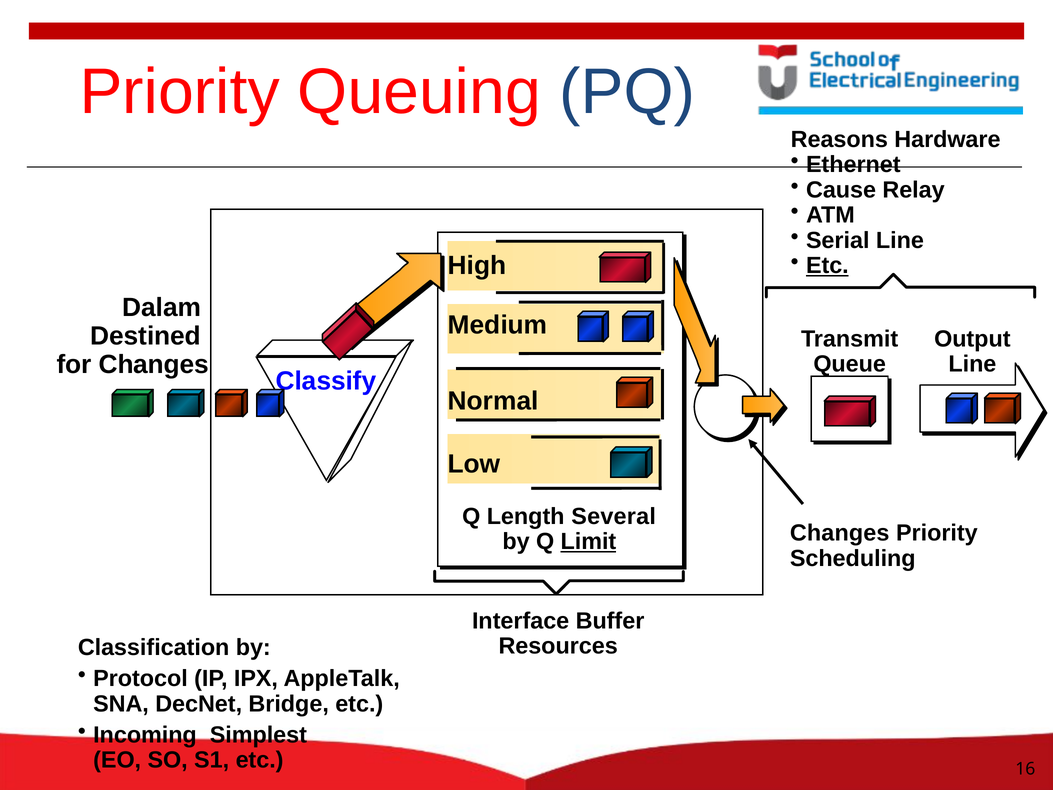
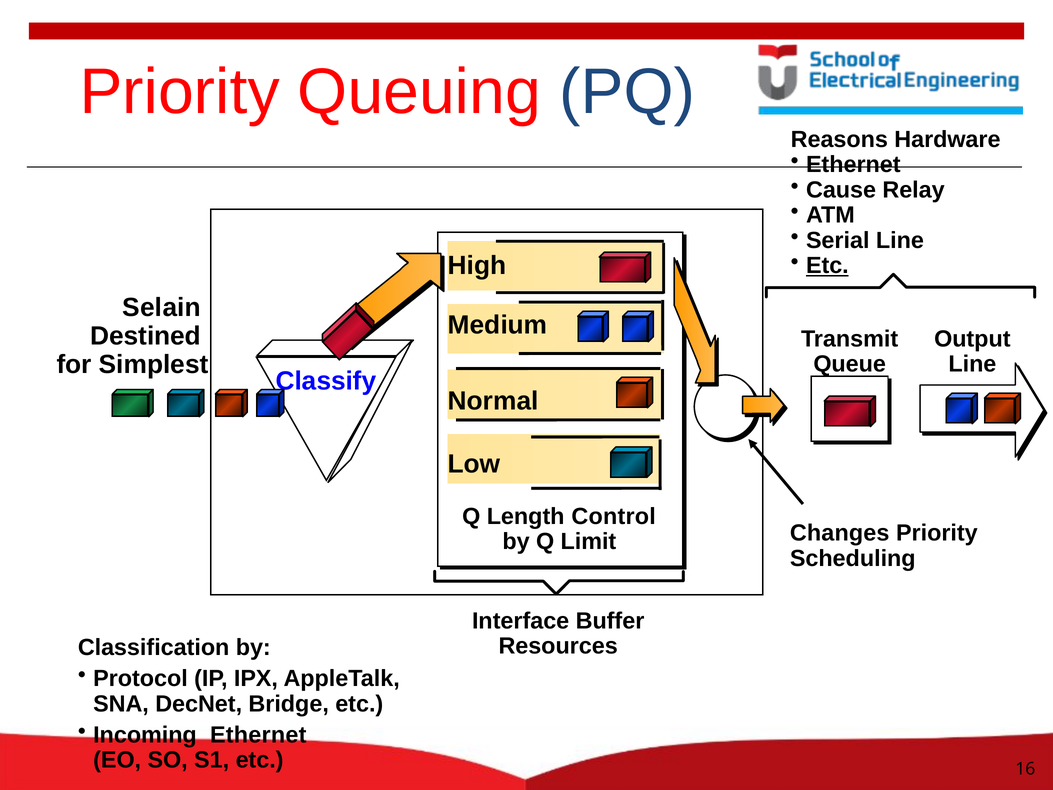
Dalam: Dalam -> Selain (162, 307)
for Changes: Changes -> Simplest (154, 364)
Several: Several -> Control (614, 516)
Limit underline: present -> none (588, 541)
Incoming Simplest: Simplest -> Ethernet (258, 735)
